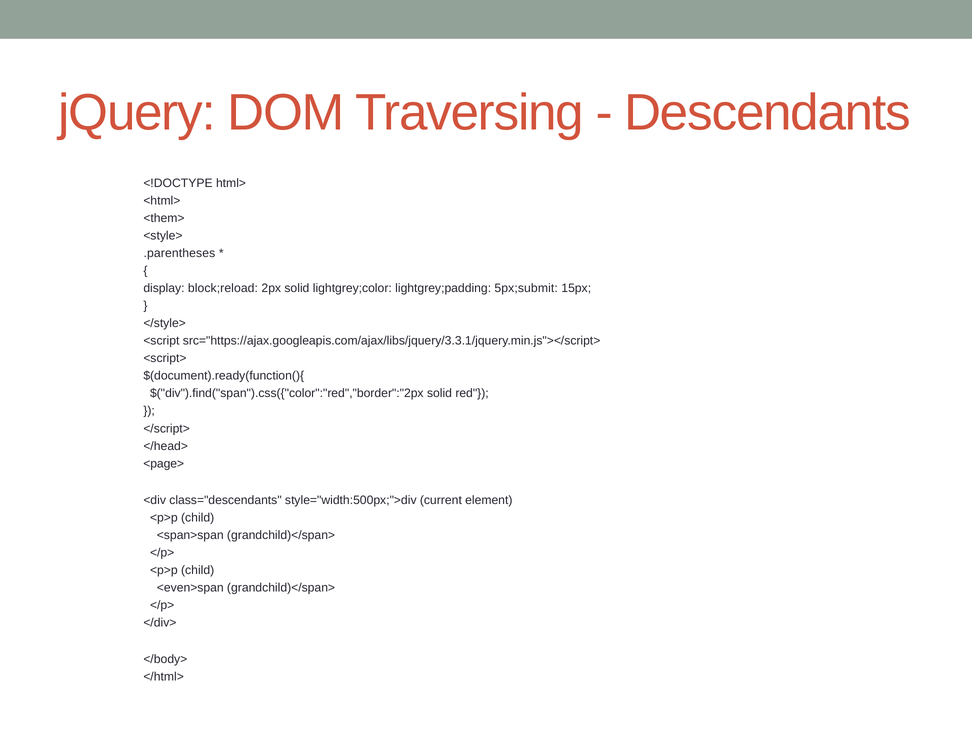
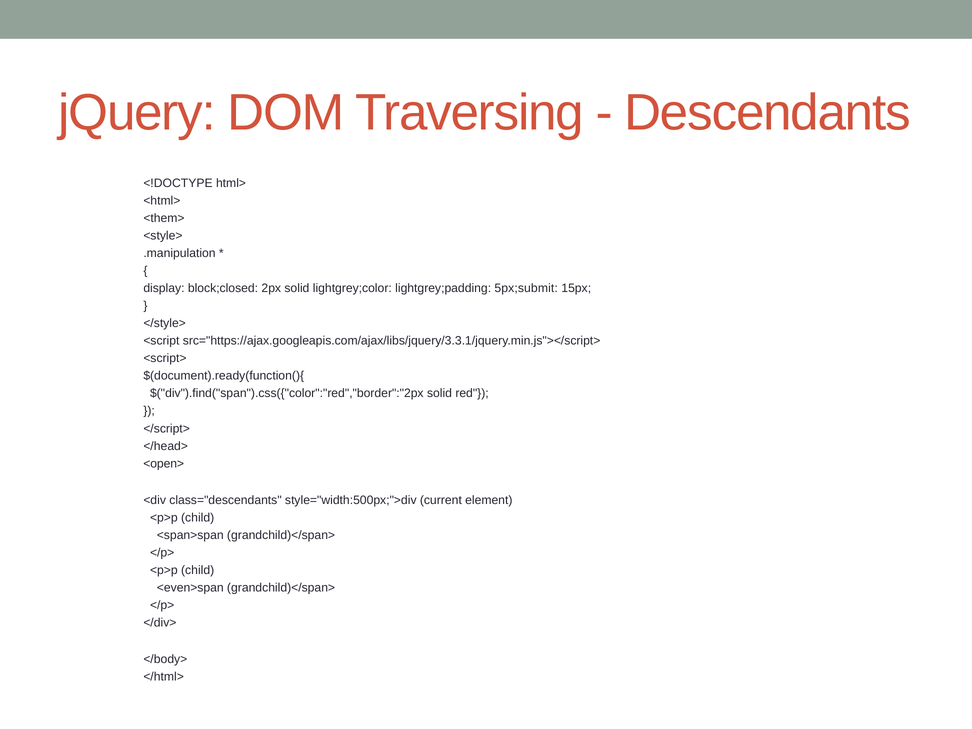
.parentheses: .parentheses -> .manipulation (179, 253)
block;reload: block;reload -> block;closed (223, 288)
<page>: <page> -> <open> (164, 464)
